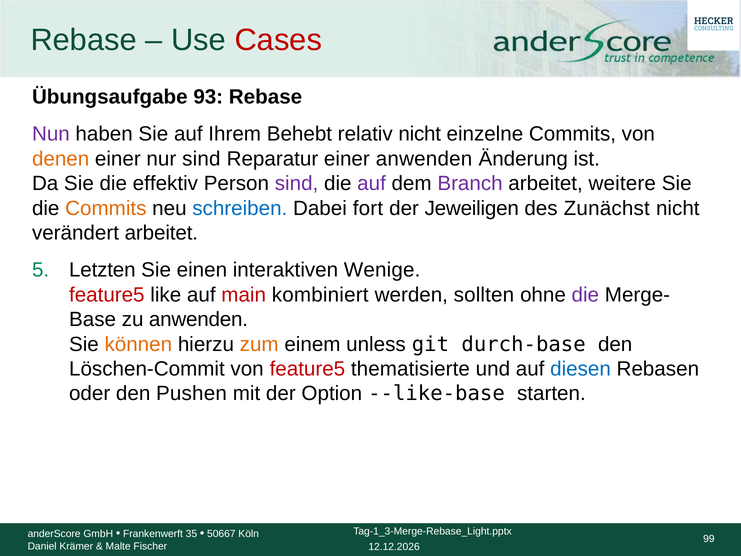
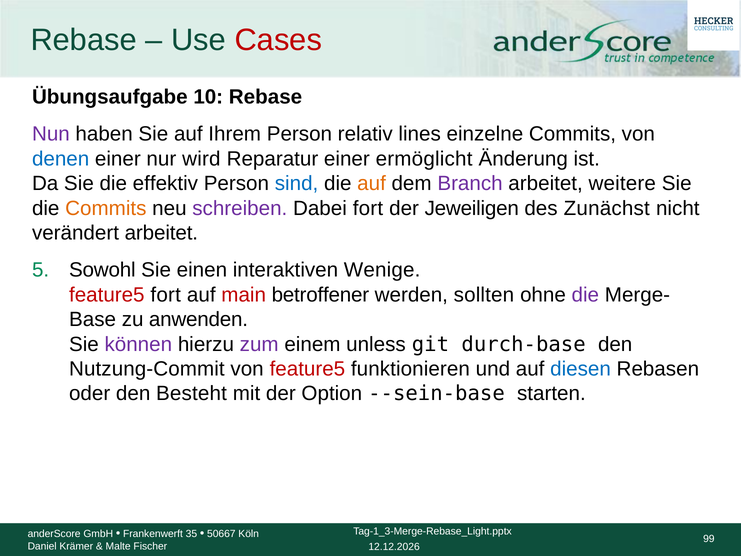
93: 93 -> 10 (208, 97)
Ihrem Behebt: Behebt -> Person (299, 134)
relativ nicht: nicht -> lines (420, 134)
denen colour: orange -> blue (61, 159)
nur sind: sind -> wird (201, 159)
einer anwenden: anwenden -> ermöglicht (424, 159)
sind colour: purple -> blue (297, 184)
auf colour: purple -> orange (372, 184)
schreiben colour: blue -> purple (240, 208)
Letzten: Letzten -> Sowohl (102, 270)
feature5 like: like -> fort (166, 295)
kombiniert: kombiniert -> betroffener (320, 295)
können colour: orange -> purple (138, 344)
zum colour: orange -> purple (259, 344)
Löschen-Commit: Löschen-Commit -> Nutzung-Commit (147, 369)
thematisierte: thematisierte -> funktionieren (410, 369)
Pushen: Pushen -> Besteht (191, 394)
--like-base: --like-base -> --sein-base (436, 394)
